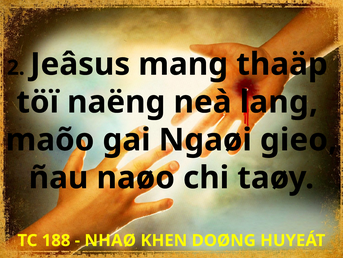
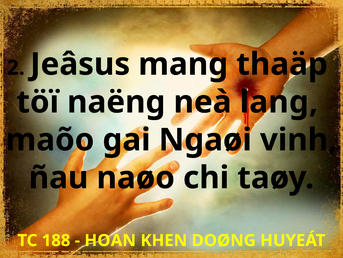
gieo: gieo -> vinh (299, 140)
NHAØ: NHAØ -> HOAN (110, 240)
